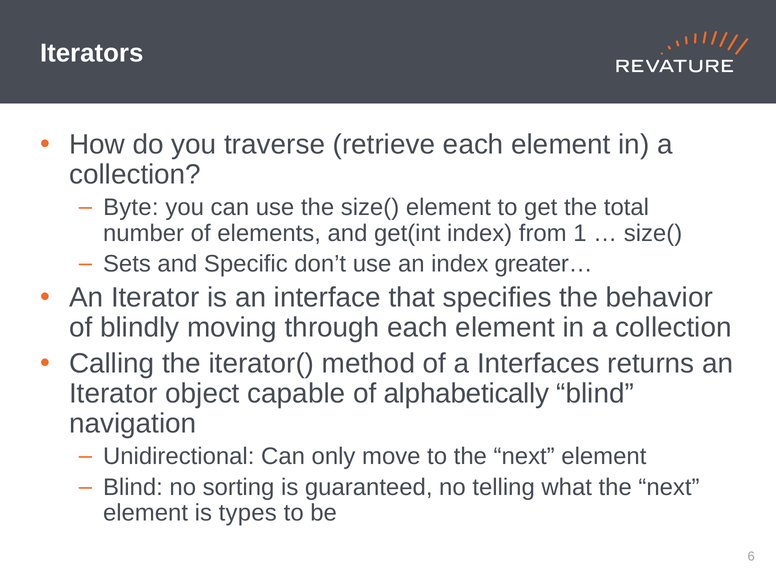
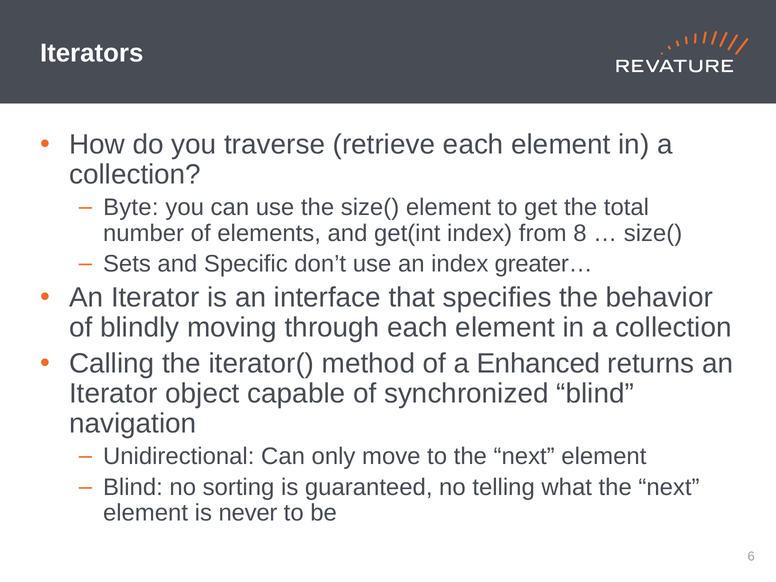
1: 1 -> 8 (580, 233)
Interfaces: Interfaces -> Enhanced (539, 363)
alphabetically: alphabetically -> synchronized (466, 394)
types: types -> never (248, 513)
